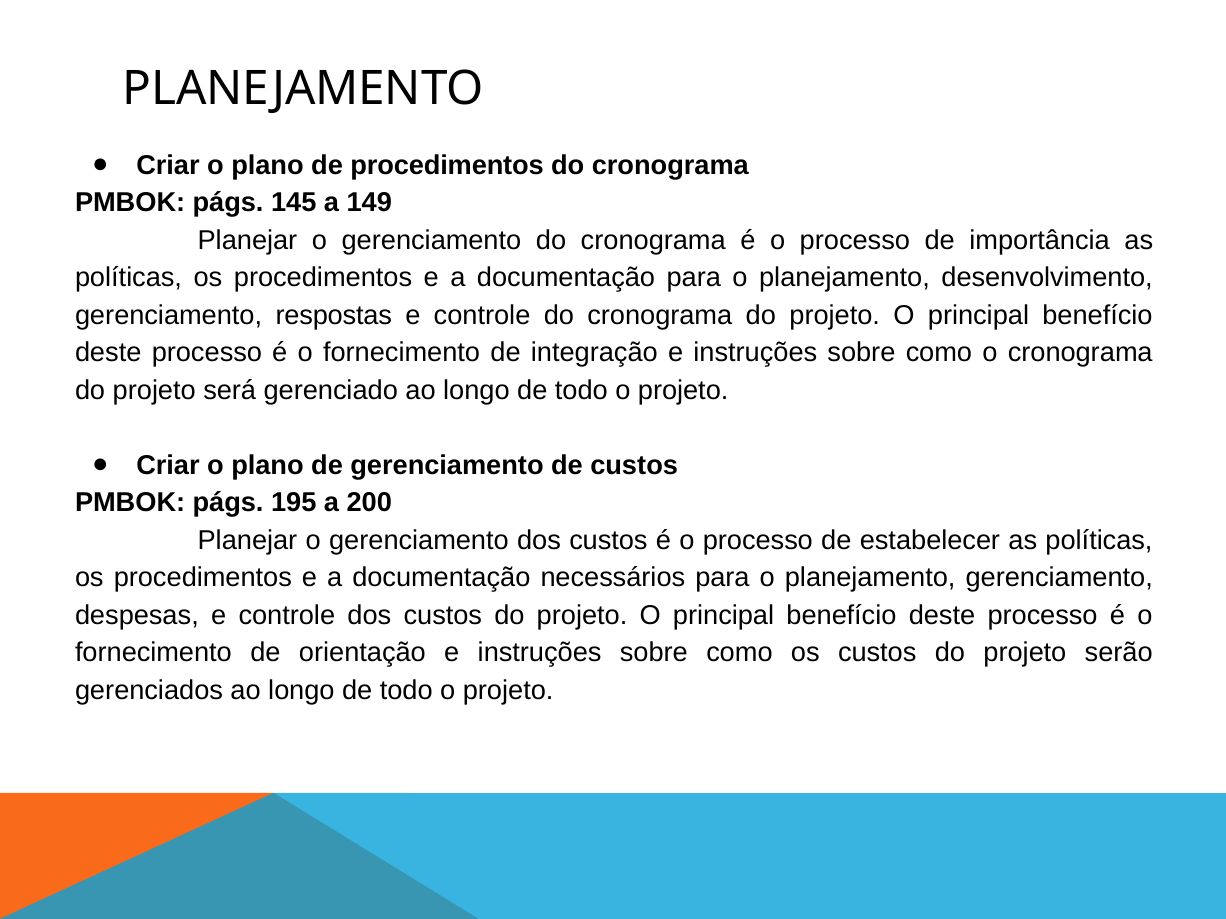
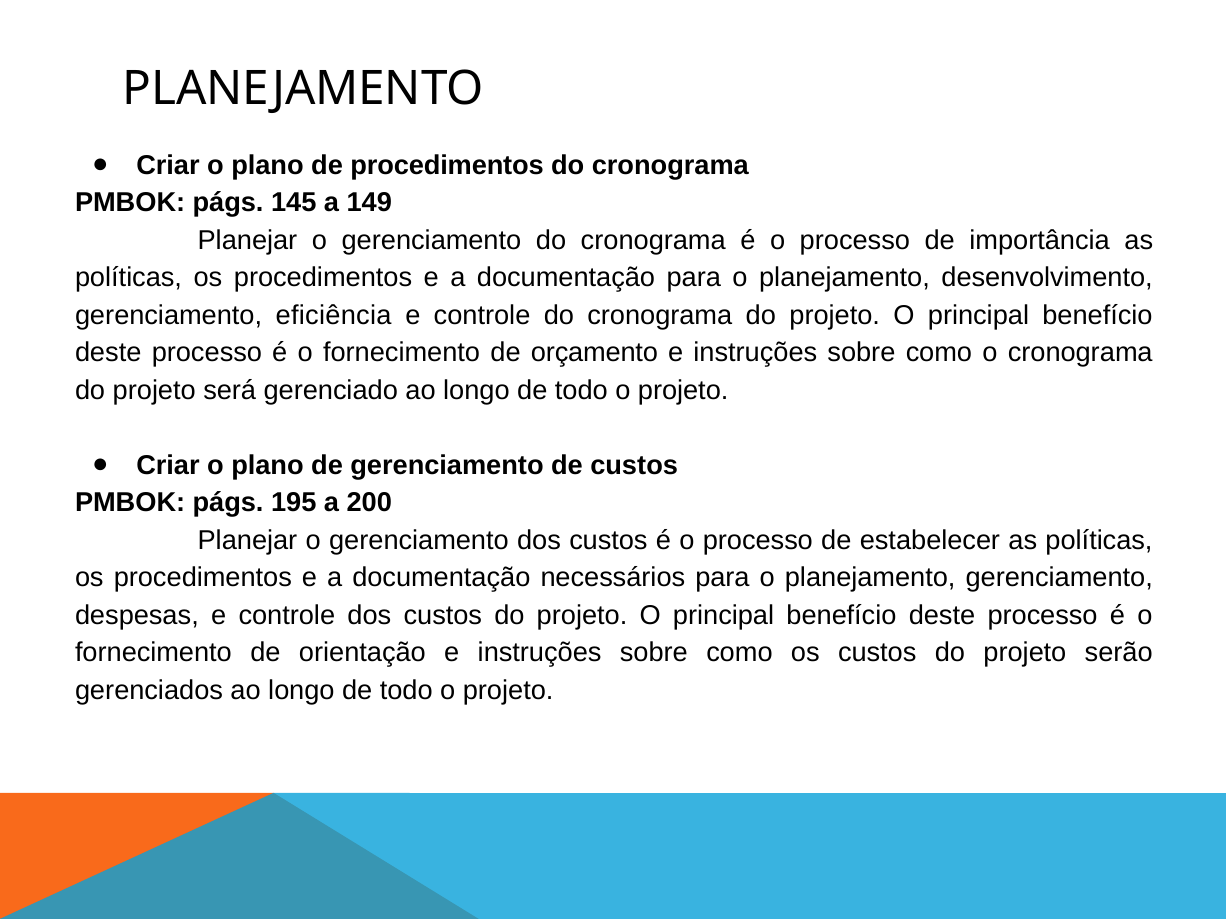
respostas: respostas -> eficiência (334, 315)
integração: integração -> orçamento (594, 353)
